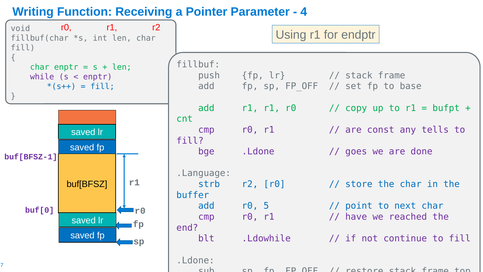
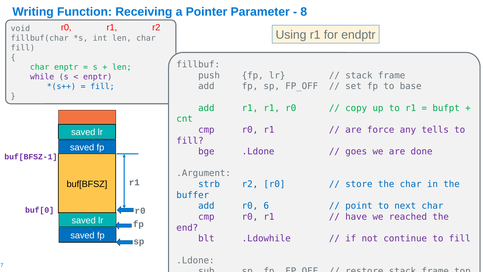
4: 4 -> 8 (304, 12)
const: const -> force (381, 130)
.Language: .Language -> .Argument (204, 173)
5: 5 -> 6 (266, 206)
